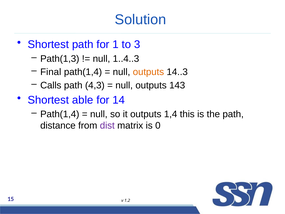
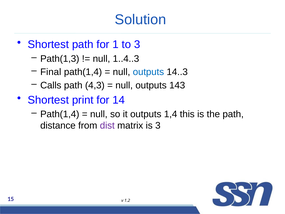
outputs colour: orange -> blue (148, 72)
able: able -> print (83, 100)
is 0: 0 -> 3 (158, 125)
